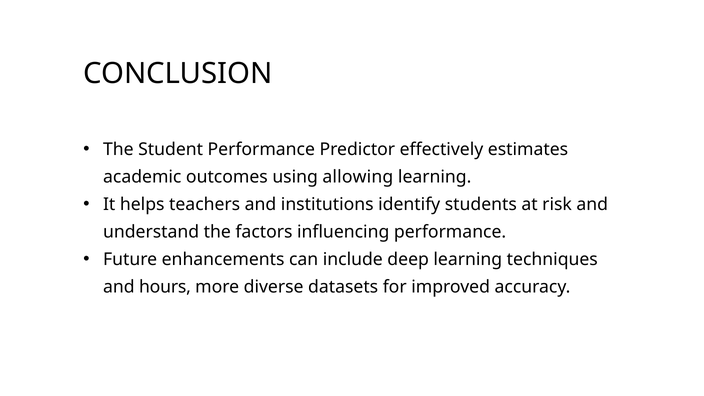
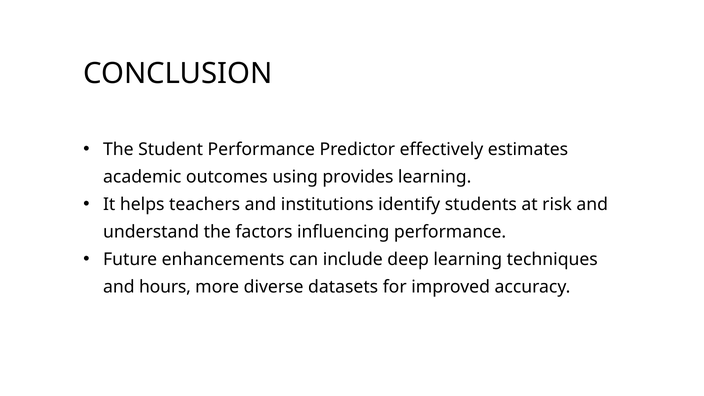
allowing: allowing -> provides (358, 177)
